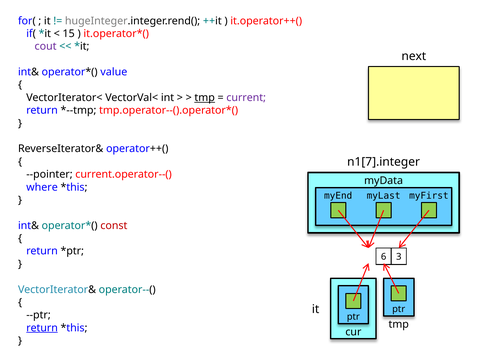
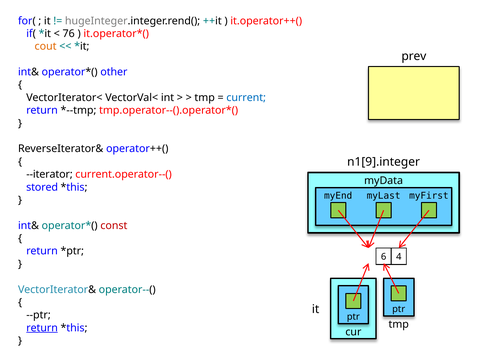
15: 15 -> 76 (69, 34)
cout colour: purple -> orange (46, 46)
next: next -> prev (414, 56)
value: value -> other (114, 72)
tmp underline: present -> none (205, 98)
current colour: purple -> blue (246, 98)
n1[7].integer: n1[7].integer -> n1[9].integer (384, 162)
--pointer: --pointer -> --iterator (49, 174)
where: where -> stored (42, 187)
3: 3 -> 4 (399, 257)
